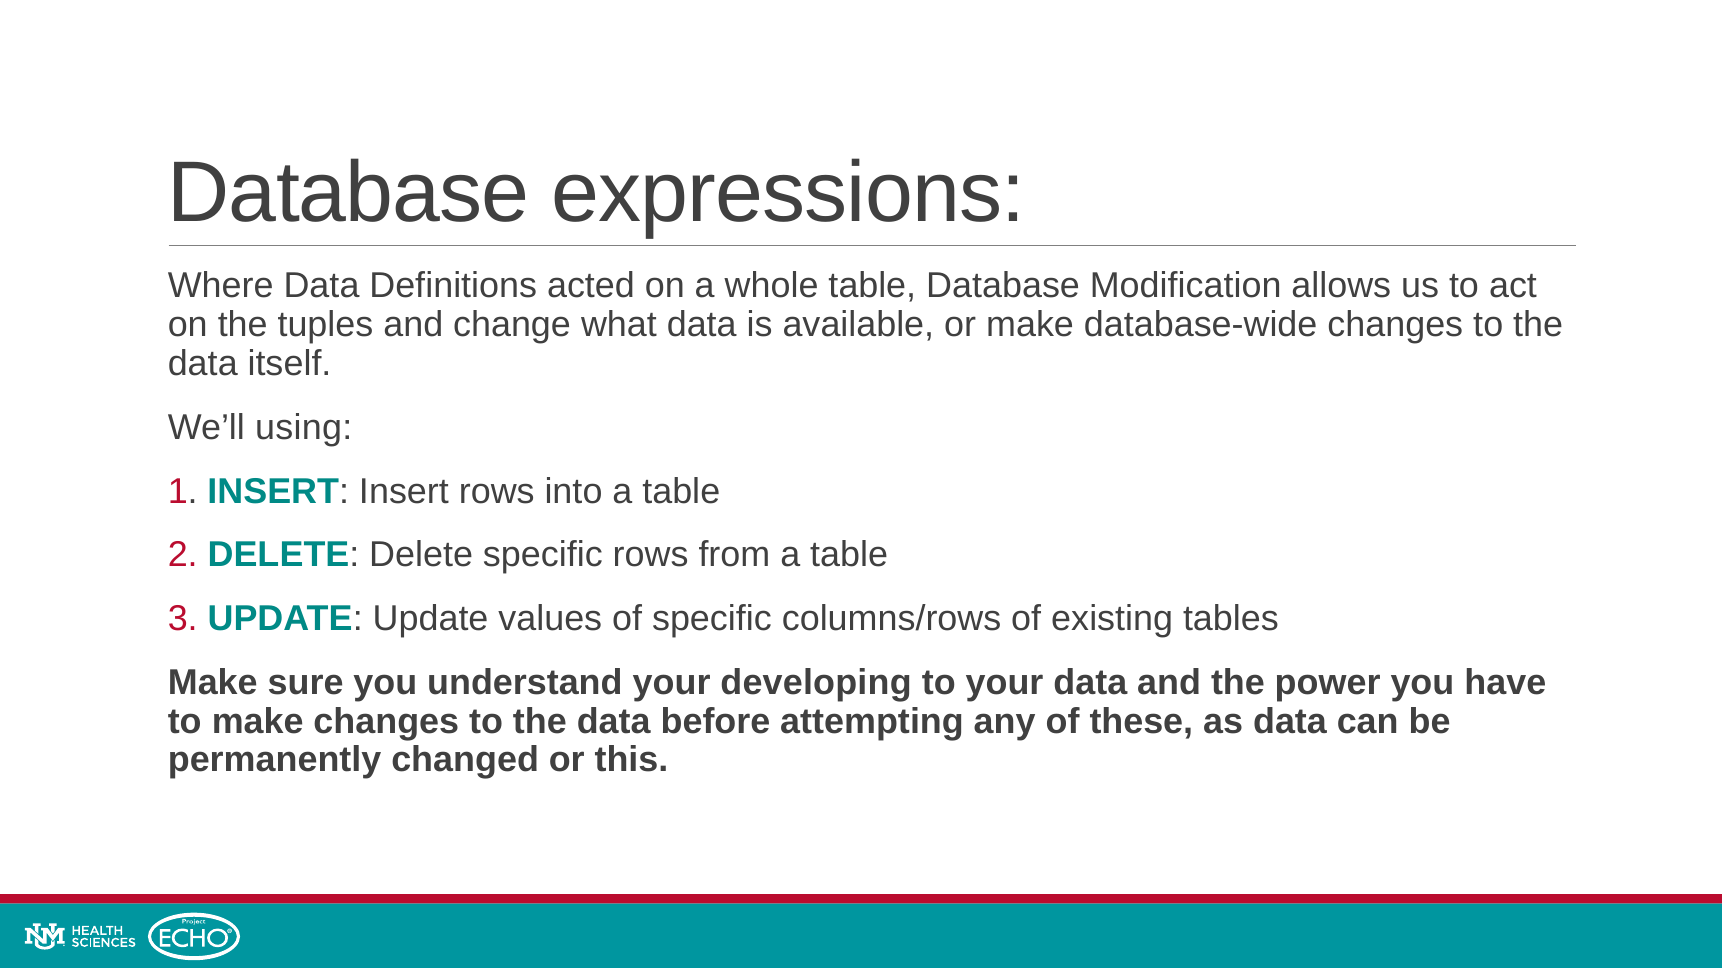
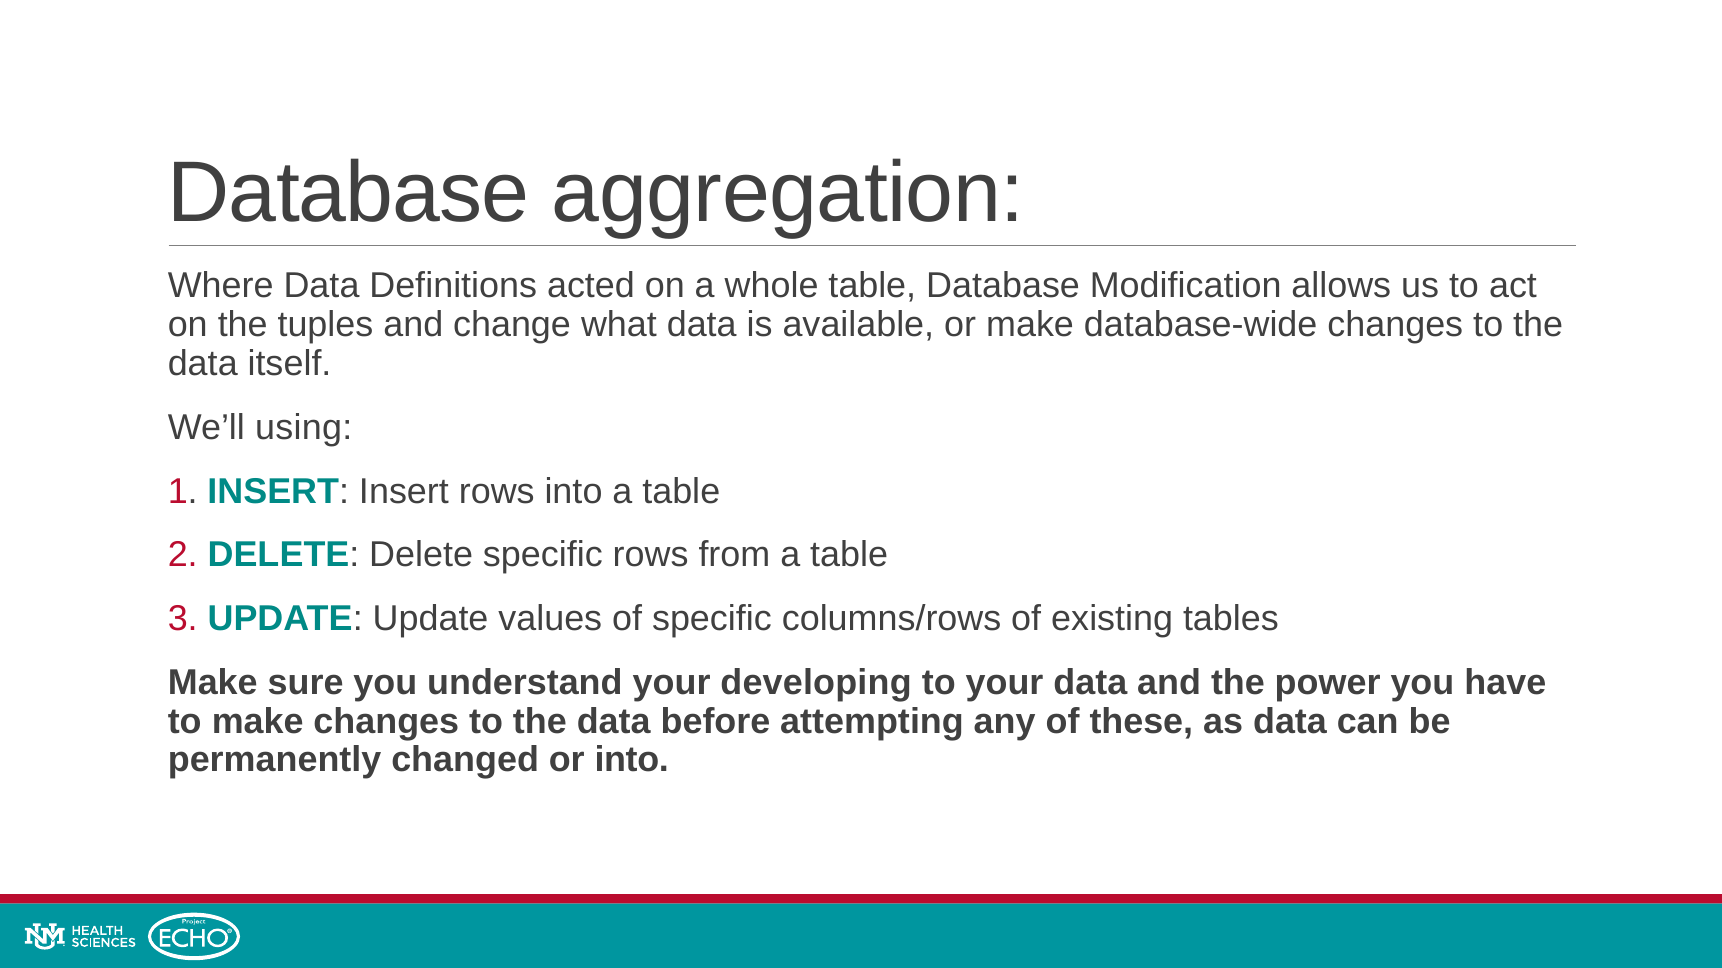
expressions: expressions -> aggregation (788, 193)
or this: this -> into (632, 761)
